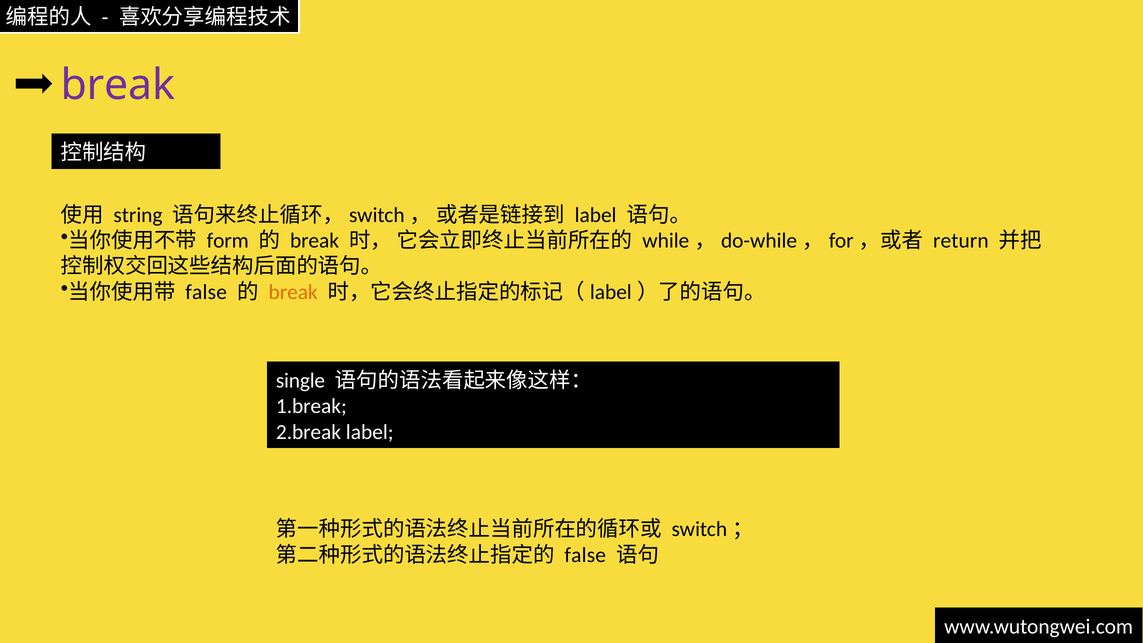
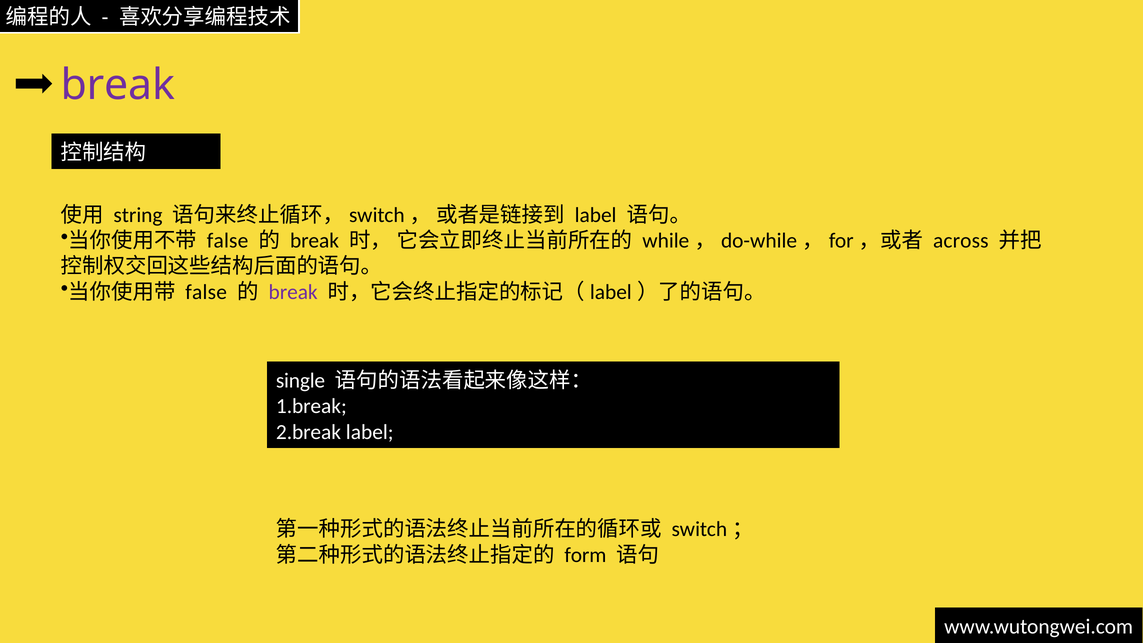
form: form -> false (228, 241)
return: return -> across (961, 241)
break colour: orange -> purple (293, 292)
false: false -> form (585, 555)
